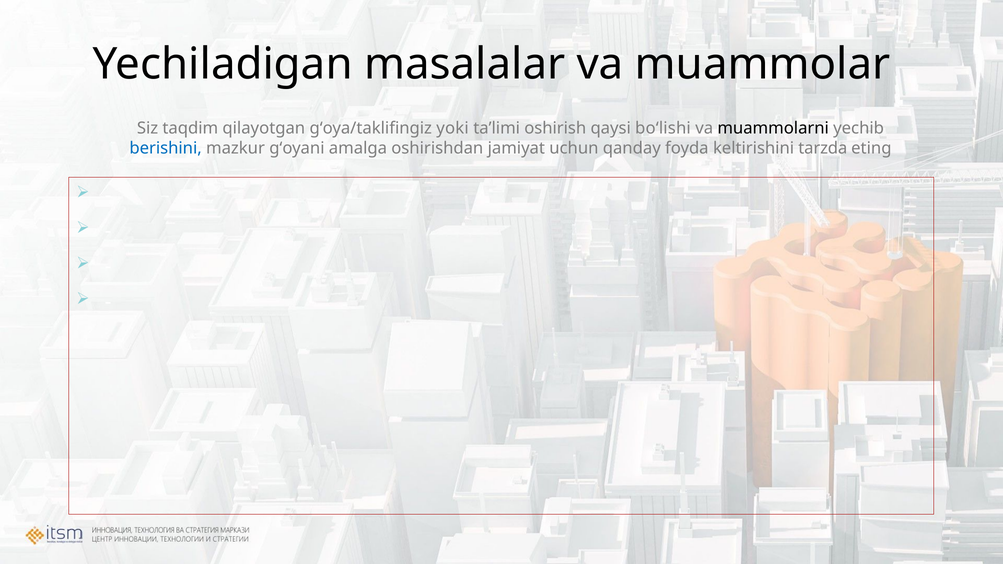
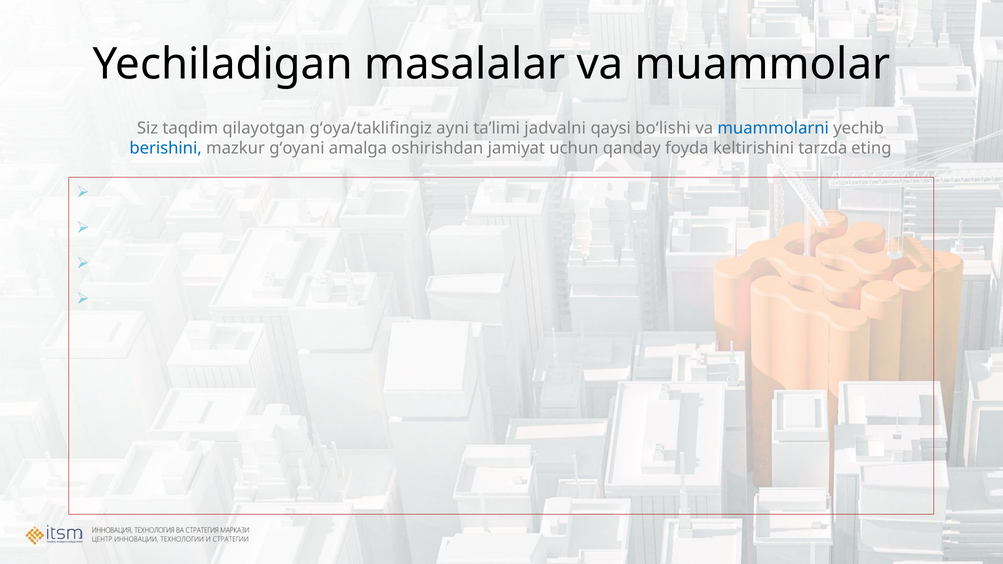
yoki: yoki -> ayni (453, 128)
oshirish: oshirish -> jadvalni (555, 128)
muammolarni colour: black -> blue (773, 128)
